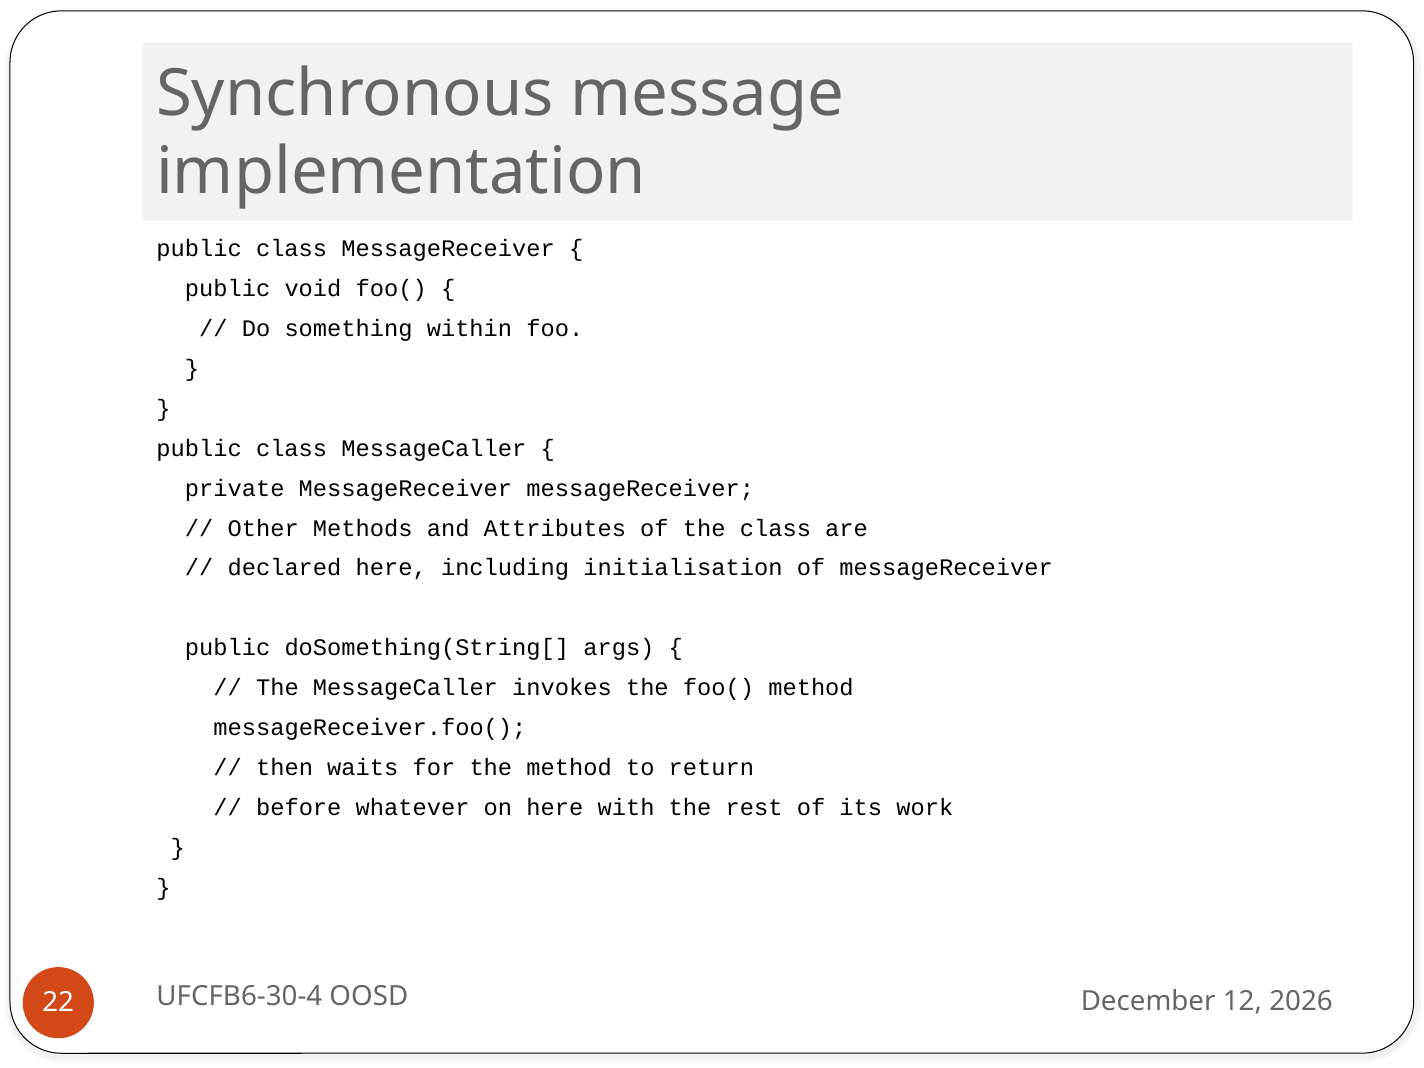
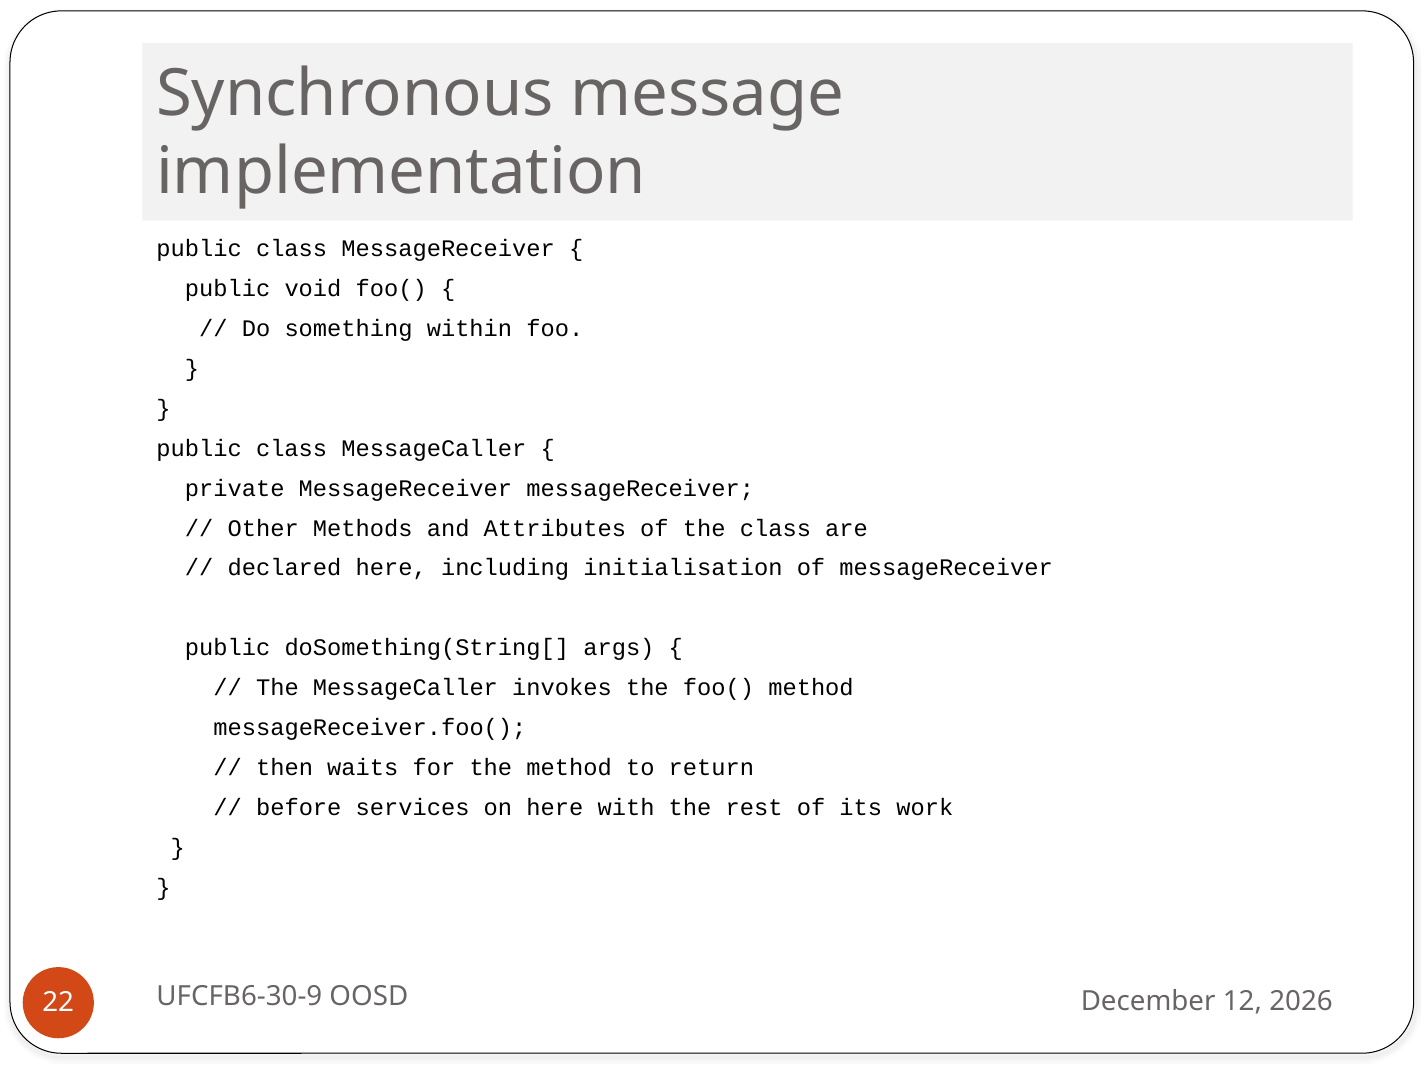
whatever: whatever -> services (413, 808)
UFCFB6-30-4: UFCFB6-30-4 -> UFCFB6-30-9 (239, 996)
